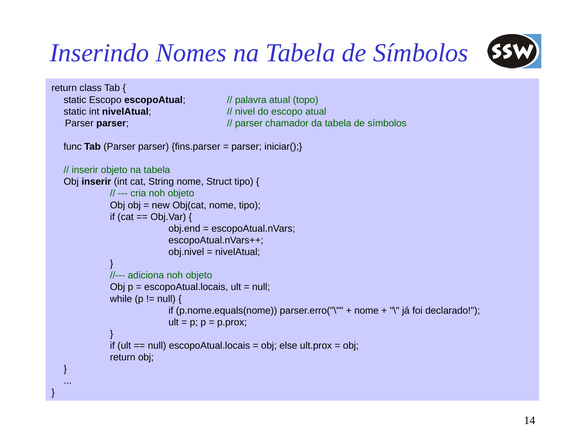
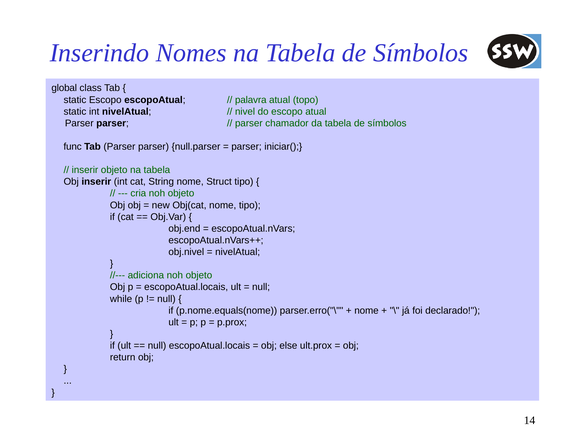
return: return -> global (64, 88)
fins.parser: fins.parser -> null.parser (196, 147)
